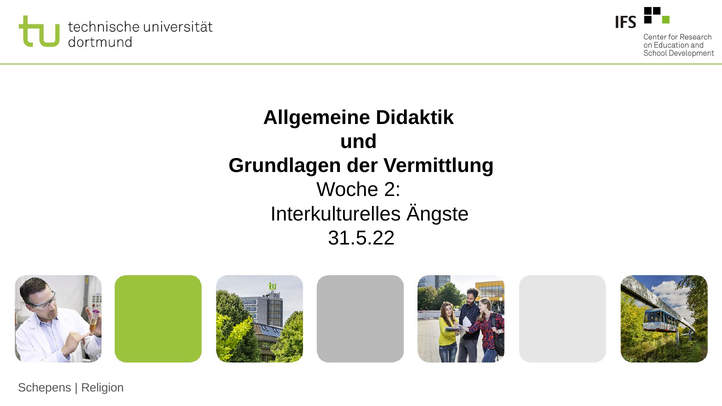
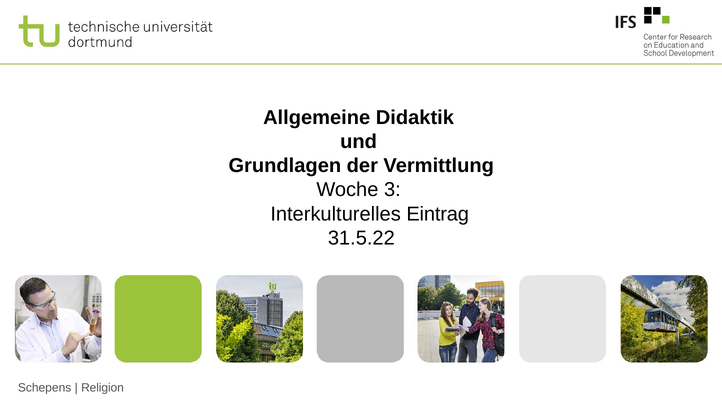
2: 2 -> 3 (392, 190)
Ängste: Ängste -> Eintrag (438, 214)
